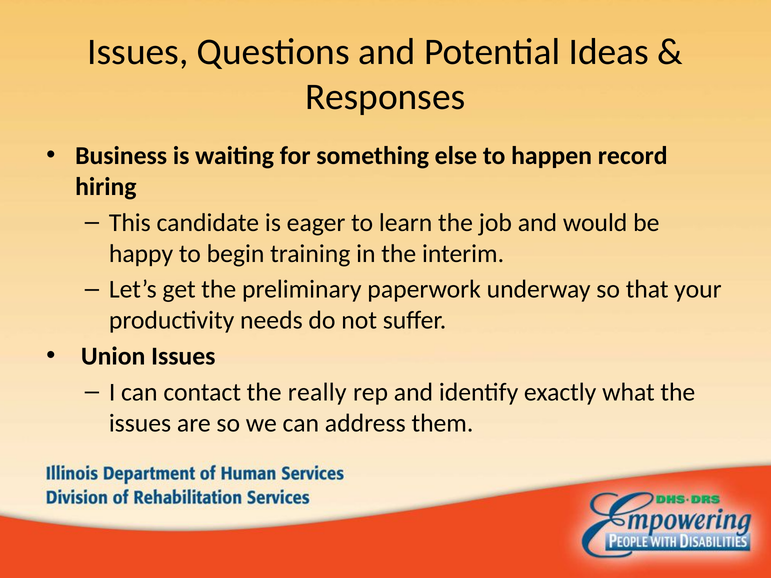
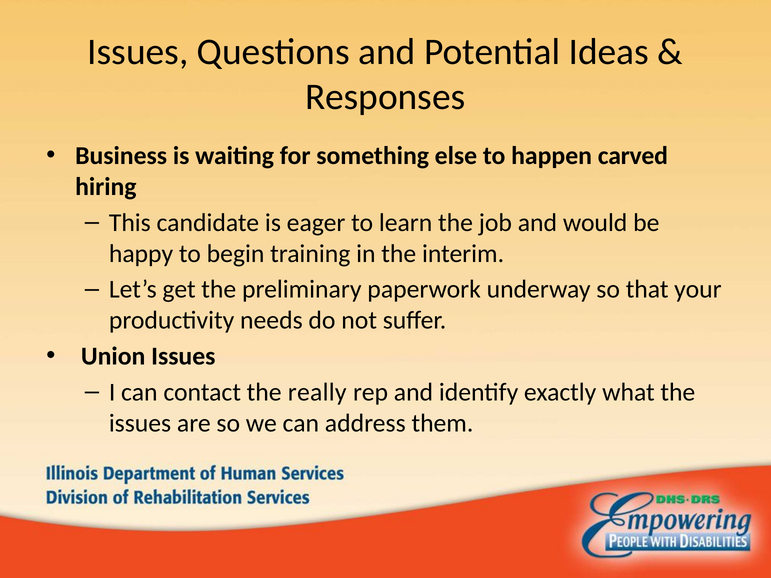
record: record -> carved (633, 156)
